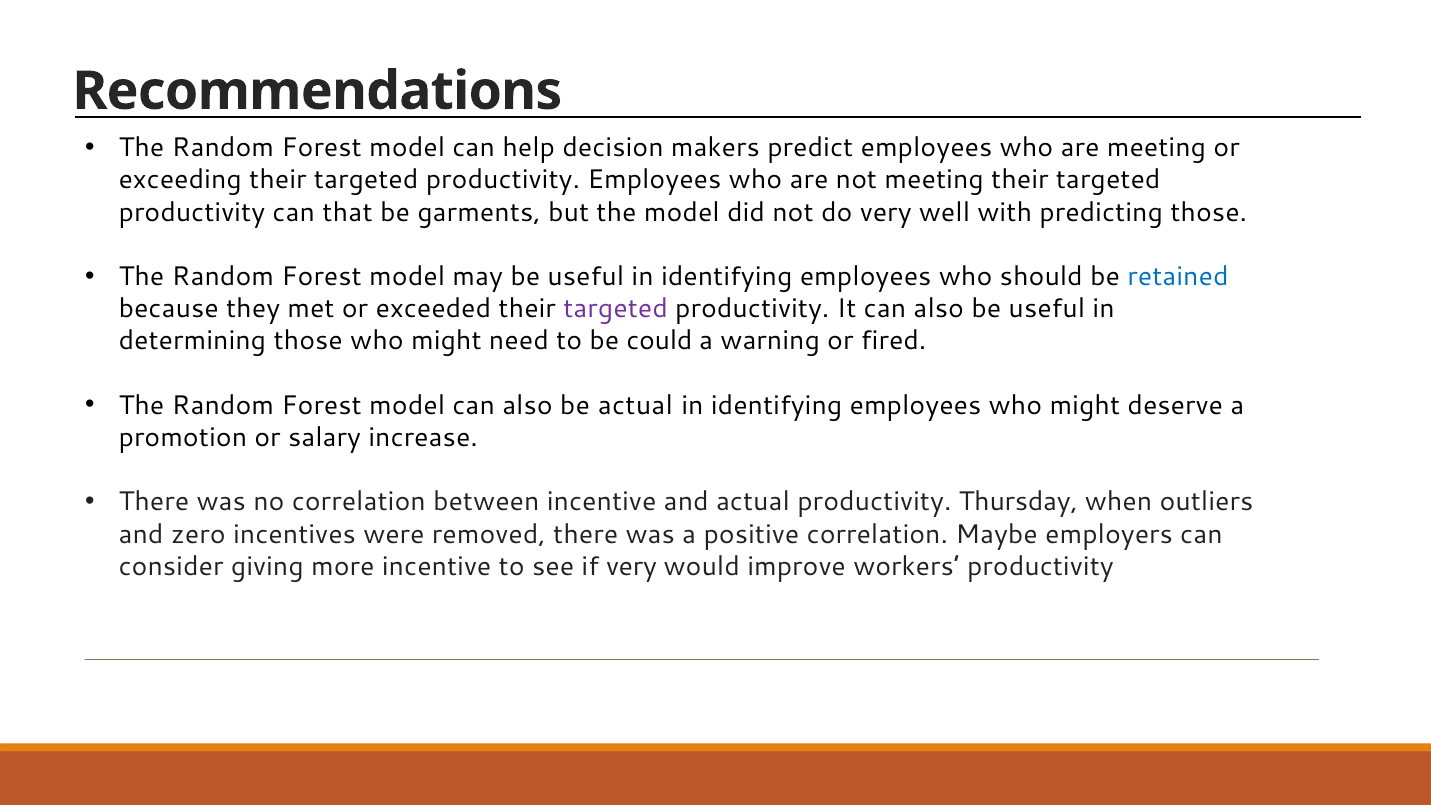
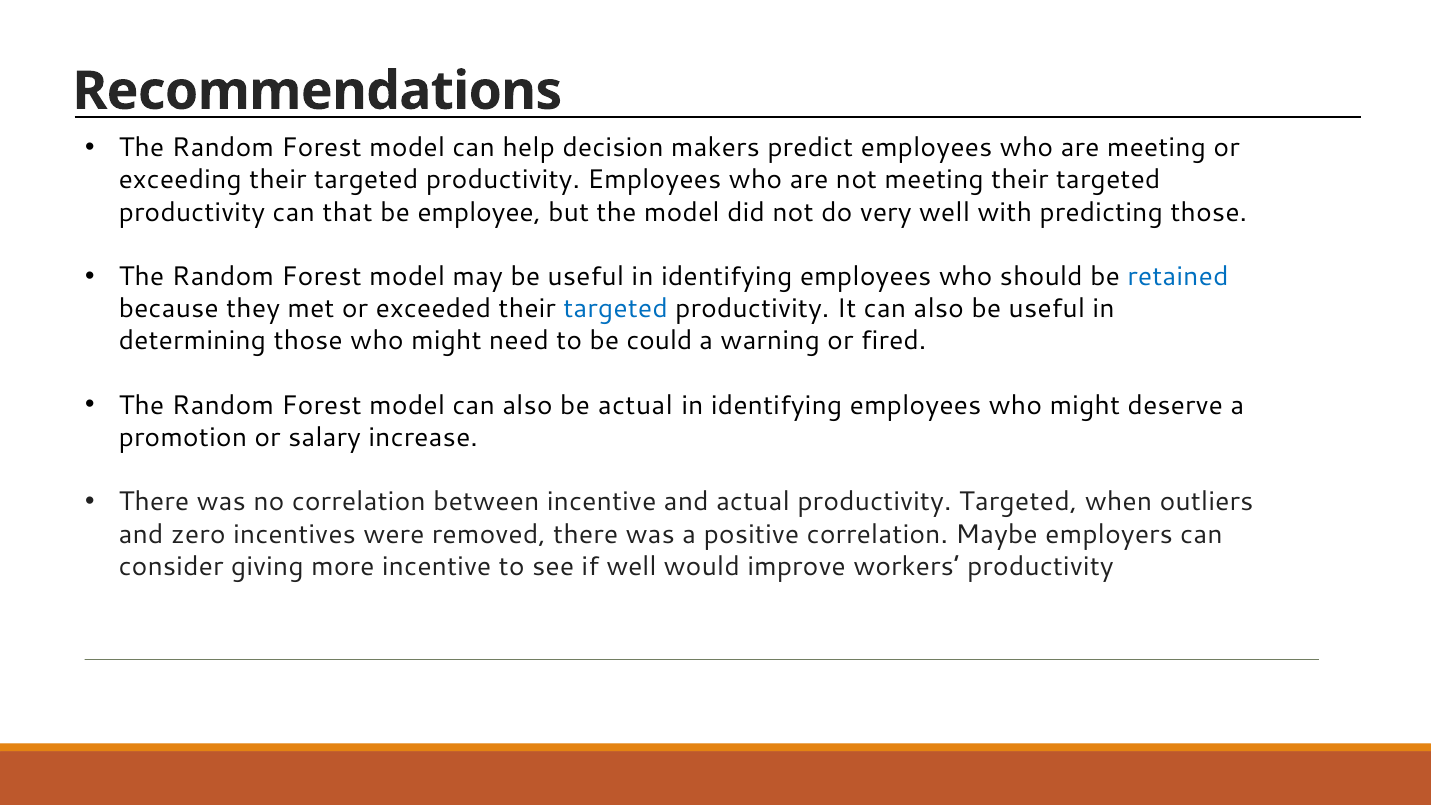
garments: garments -> employee (479, 212)
targeted colour: purple -> blue (616, 309)
productivity Thursday: Thursday -> Targeted (1018, 502)
if very: very -> well (631, 566)
